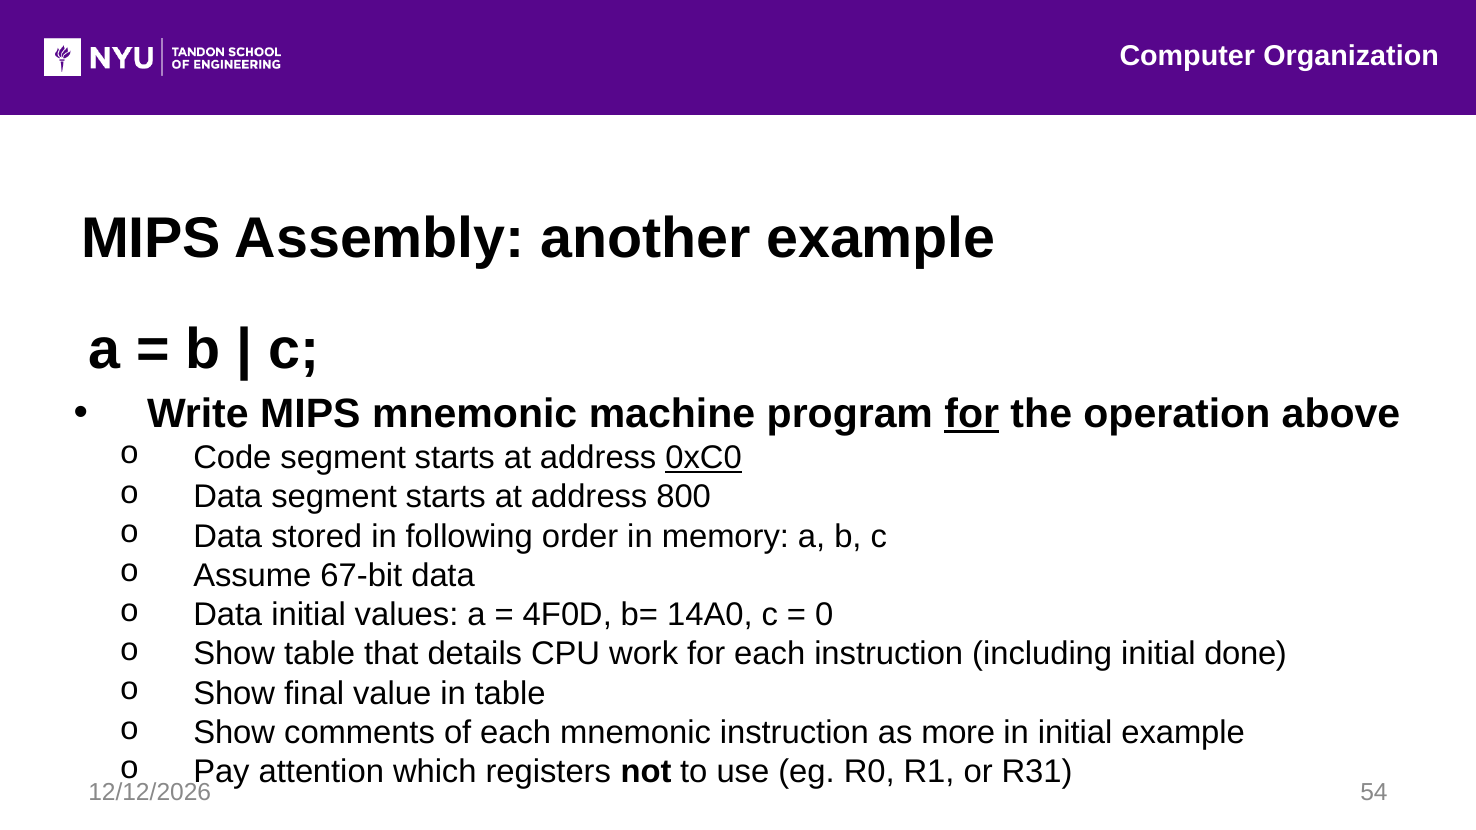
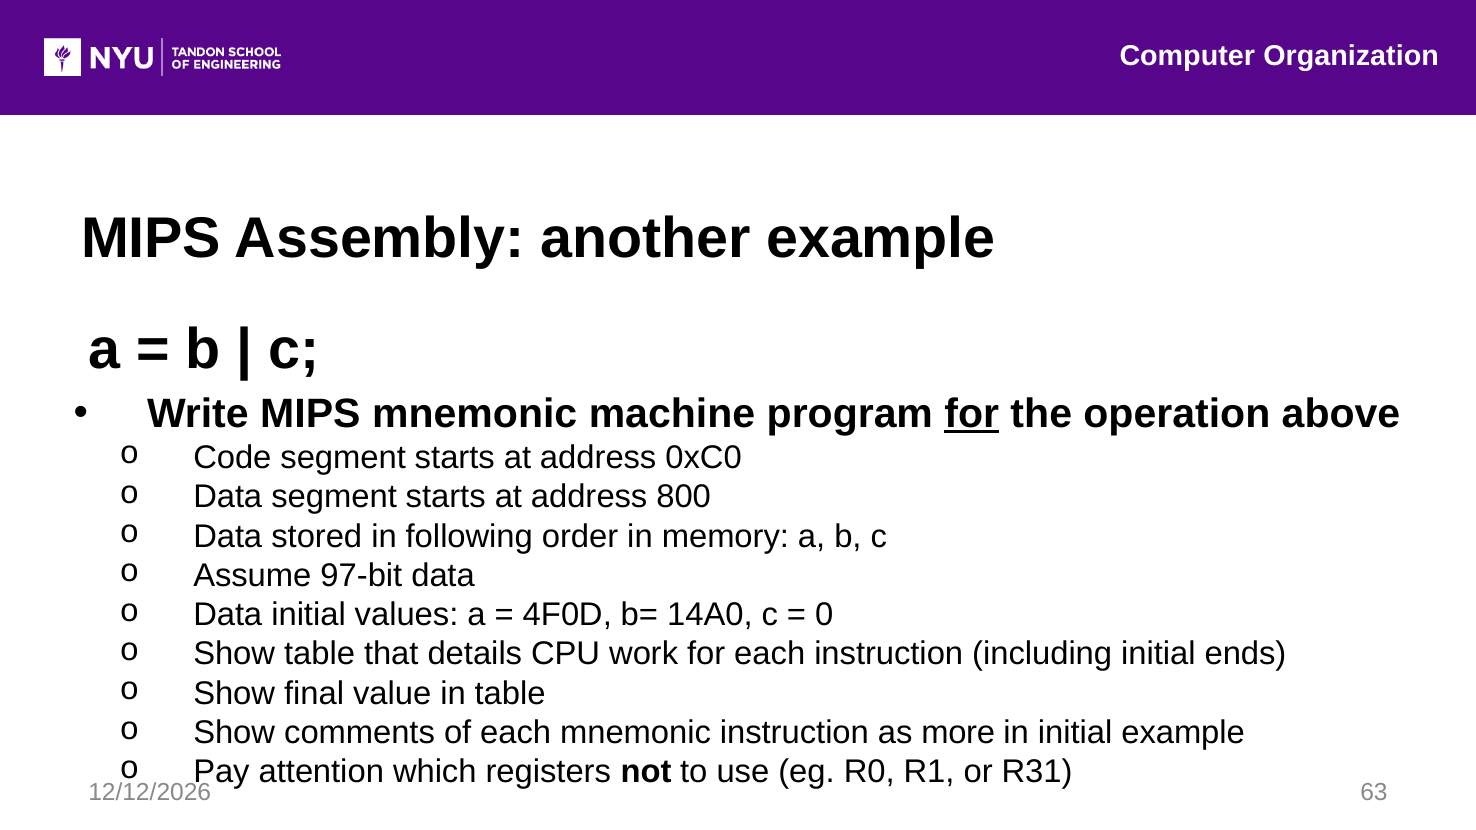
0xC0 underline: present -> none (704, 458)
67-bit: 67-bit -> 97-bit (361, 576)
done: done -> ends (1245, 655)
54: 54 -> 63 (1374, 793)
